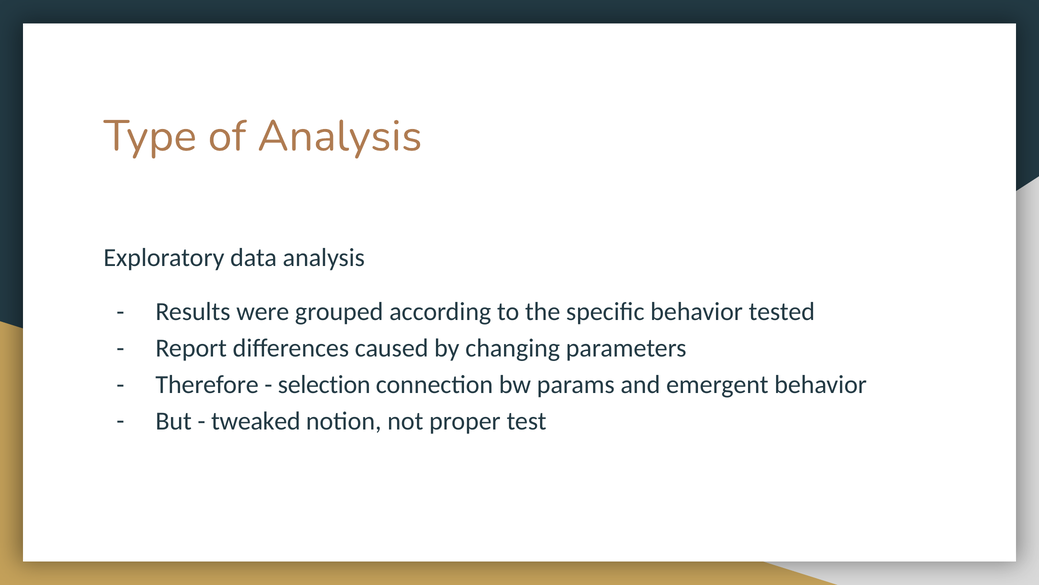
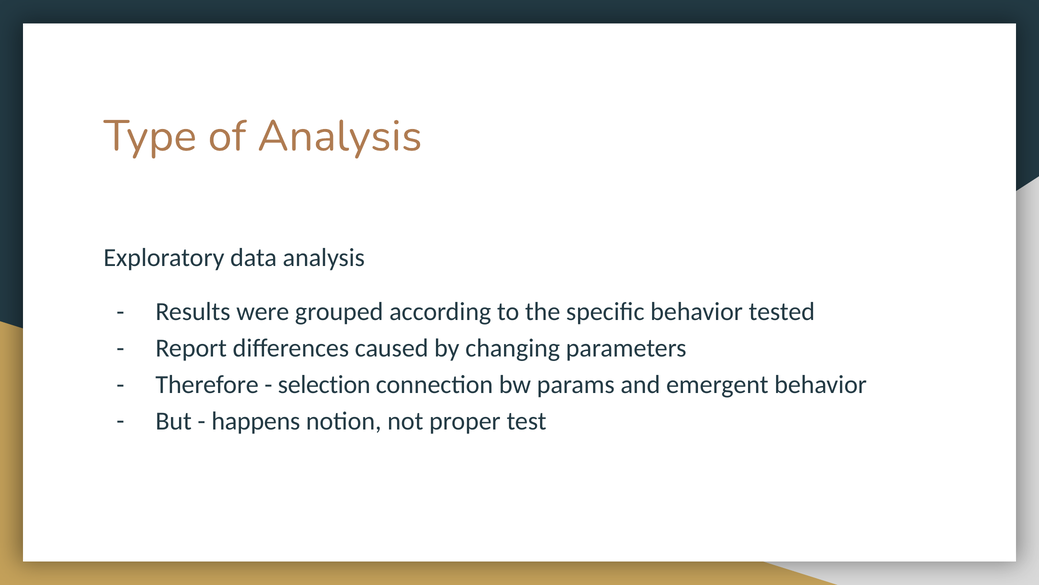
tweaked: tweaked -> happens (256, 421)
